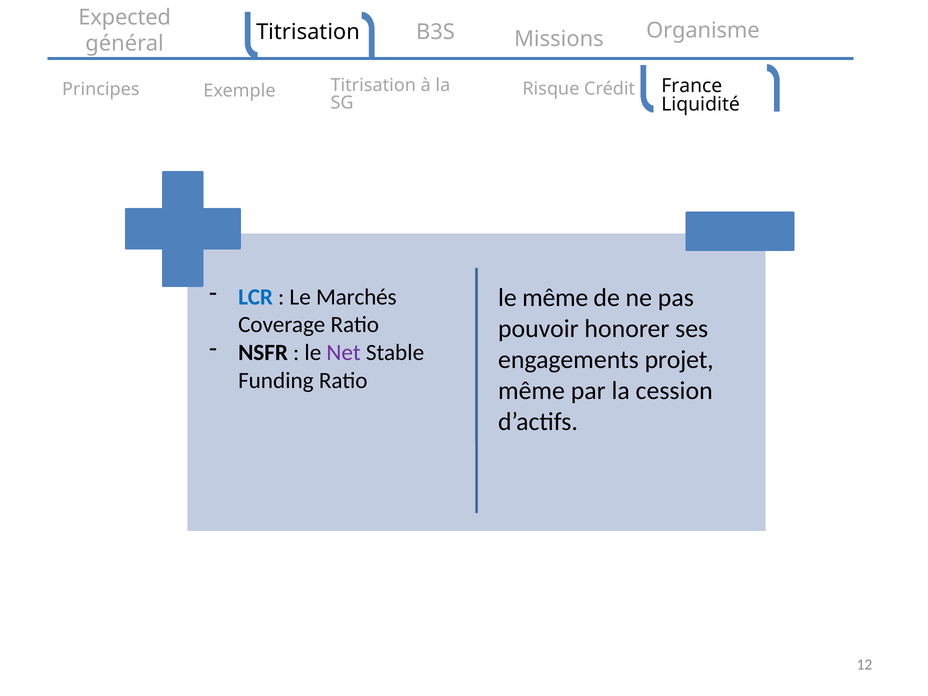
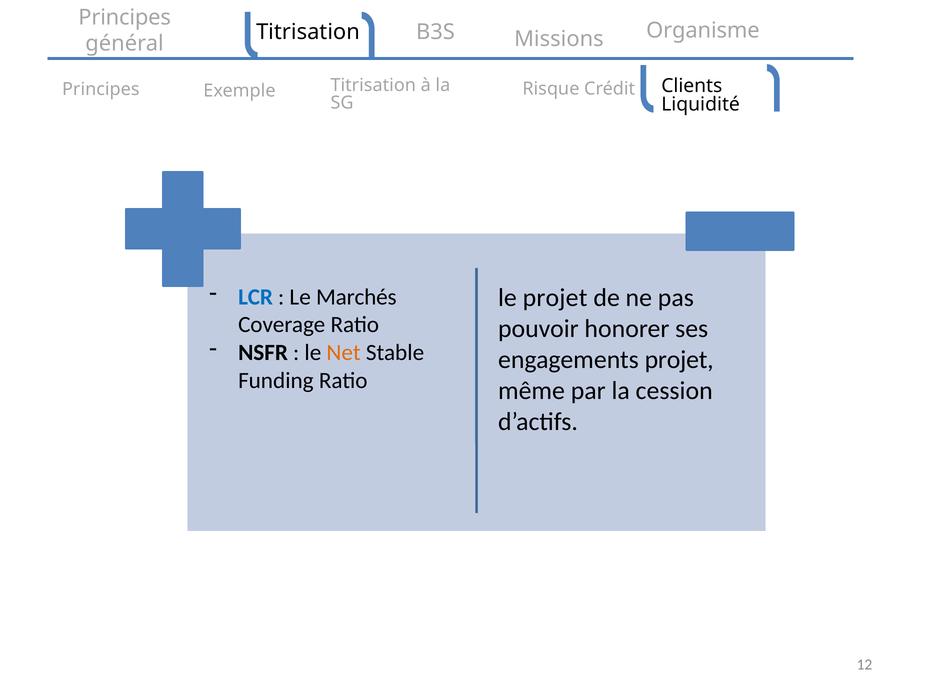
Expected: Expected -> Principes (125, 17)
France: France -> Clients (692, 86)
le même: même -> projet (555, 298)
Net colour: purple -> orange (344, 353)
